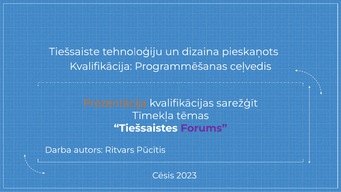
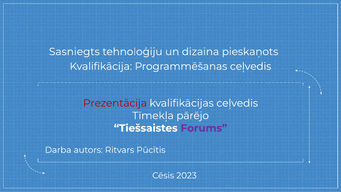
Tiešsaiste: Tiešsaiste -> Sasniegts (74, 52)
Prezentācija colour: orange -> red (115, 103)
kvalifikācijas sarežģīt: sarežģīt -> ceļvedis (237, 103)
tēmas: tēmas -> pārējo (193, 116)
